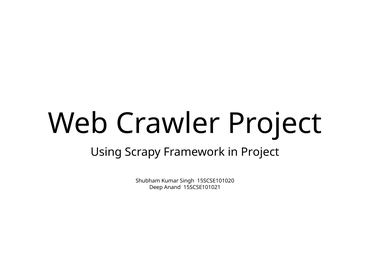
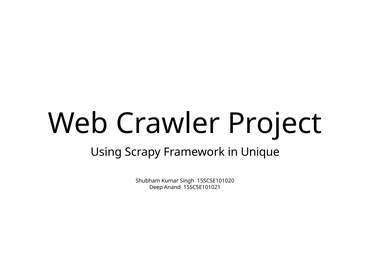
in Project: Project -> Unique (260, 152)
